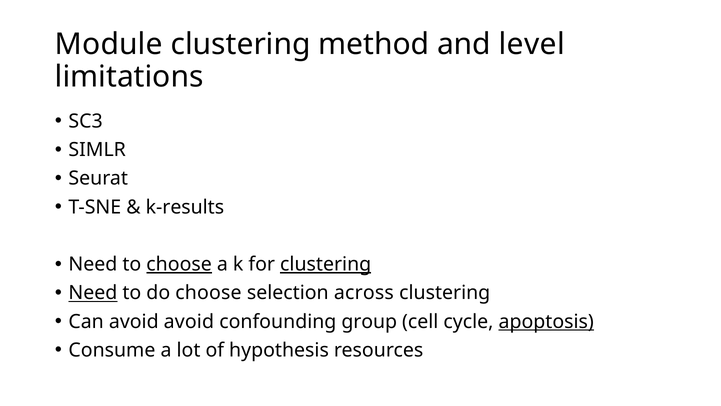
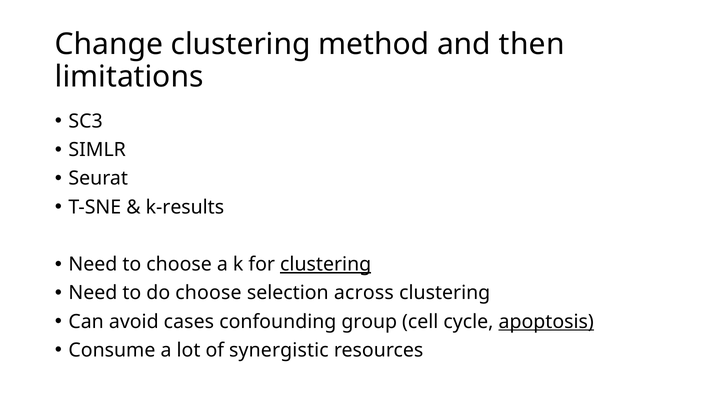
Module: Module -> Change (109, 44)
level: level -> then (532, 44)
choose underline: present -> none (179, 264)
Need underline: present -> none (93, 293)
avoid avoid: avoid -> cases (189, 321)
hypothesis: hypothesis -> synergistic (279, 350)
